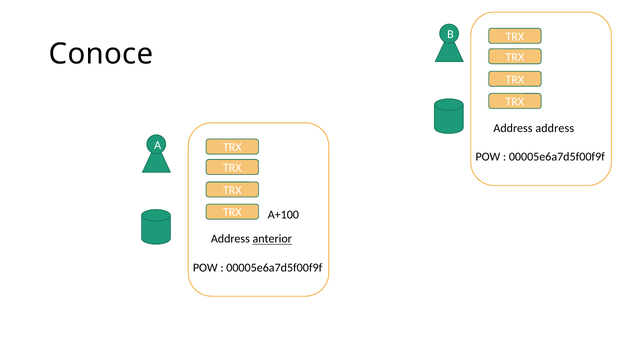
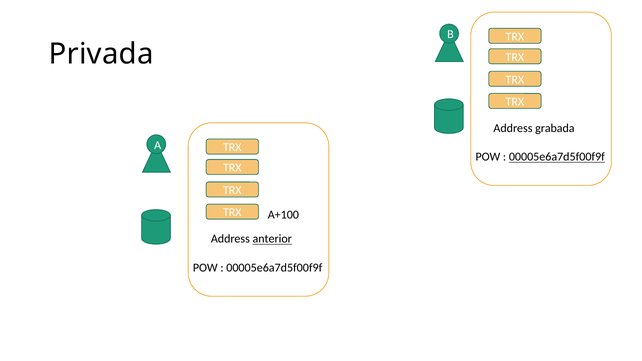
Conoce: Conoce -> Privada (101, 54)
Address address: address -> grabada (555, 128)
00005e6a7d5f00f9f underline: none -> present (557, 157)
